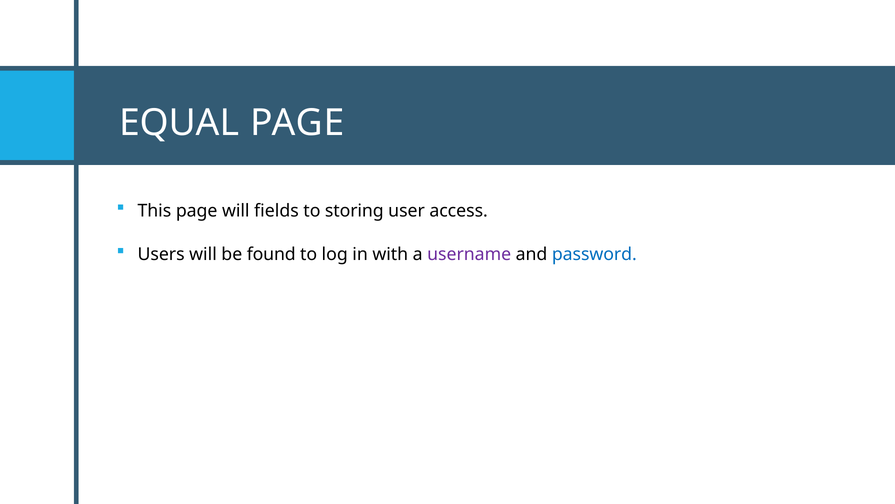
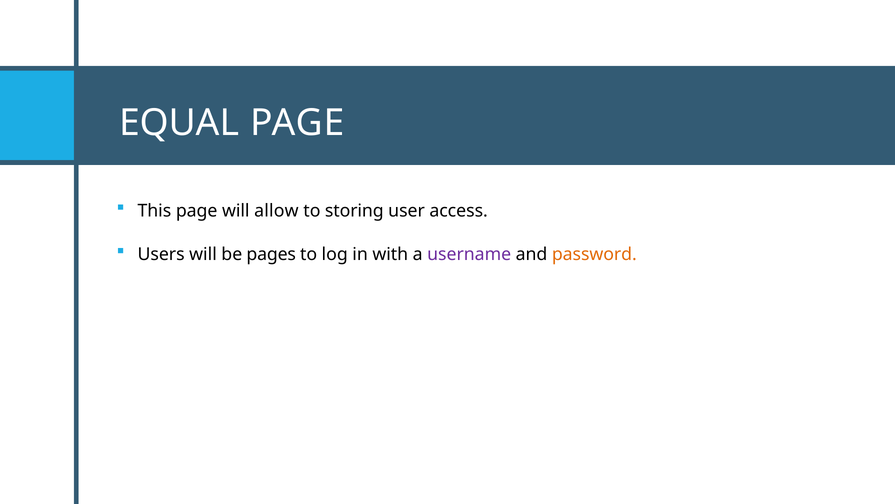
fields: fields -> allow (276, 211)
found: found -> pages (271, 254)
password colour: blue -> orange (594, 254)
